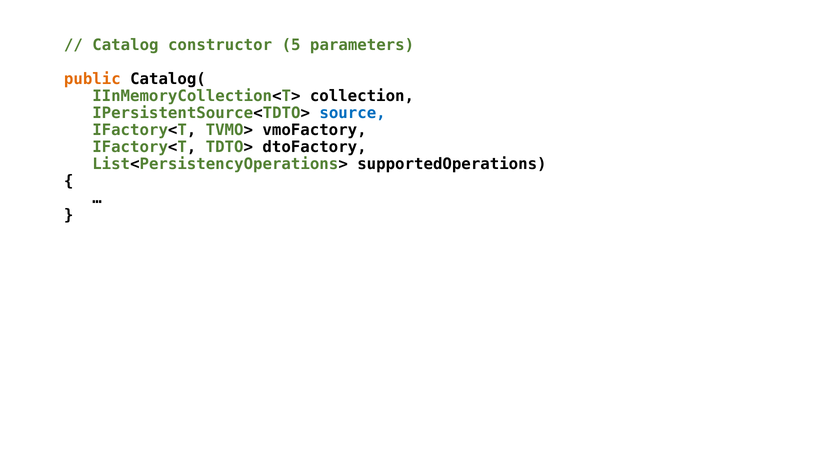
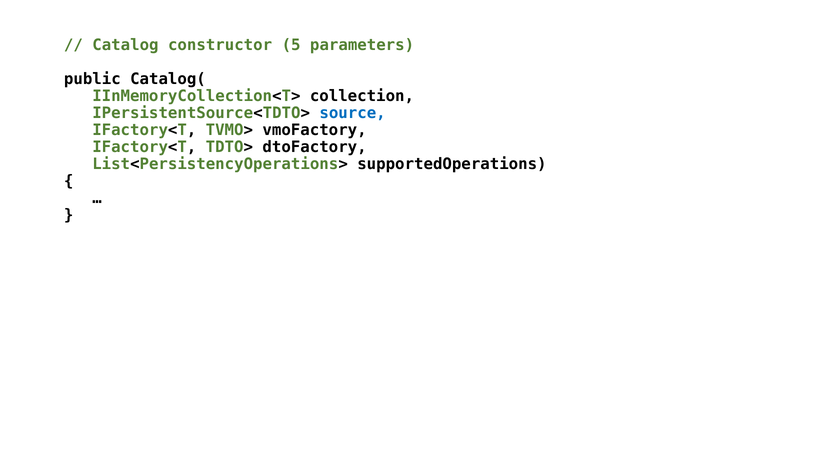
public colour: orange -> black (92, 79)
